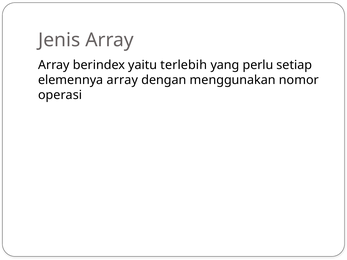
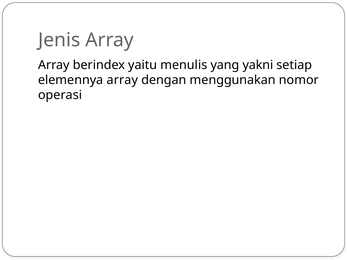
terlebih: terlebih -> menulis (184, 65)
perlu: perlu -> yakni (258, 65)
